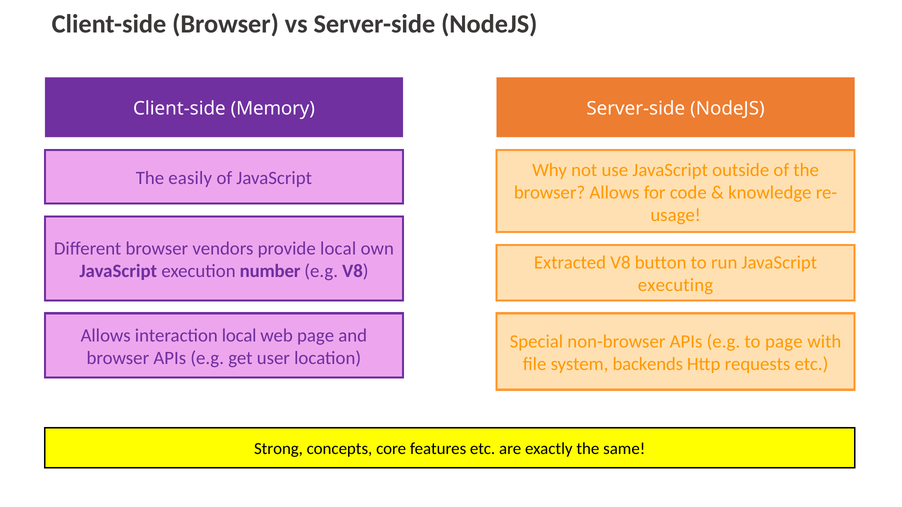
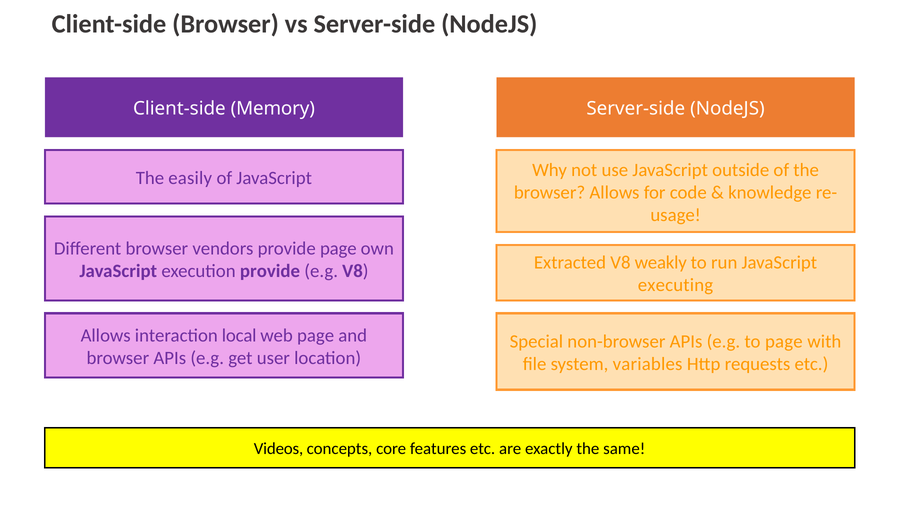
provide local: local -> page (338, 249)
button: button -> weakly (661, 263)
execution number: number -> provide (270, 271)
backends: backends -> variables (648, 364)
Strong: Strong -> Videos (279, 449)
